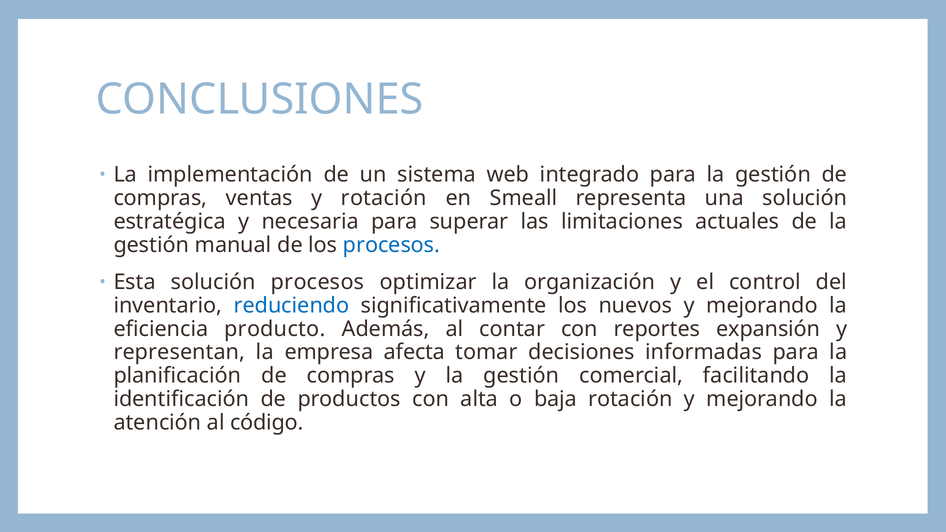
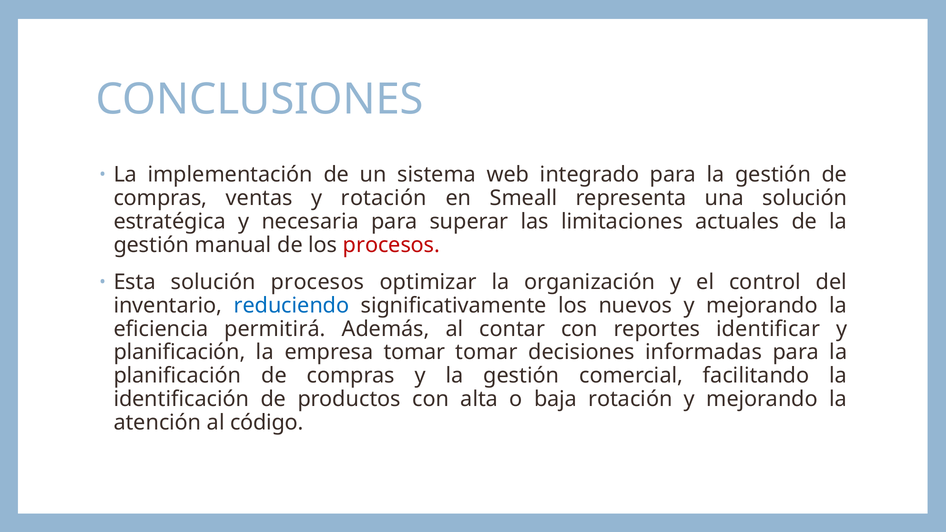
procesos colour: blue -> red (391, 245)
producto: producto -> permitirá (275, 329)
expansión: expansión -> identificar (768, 329)
representan: representan -> planificación (179, 352)
empresa afecta: afecta -> tomar (415, 352)
